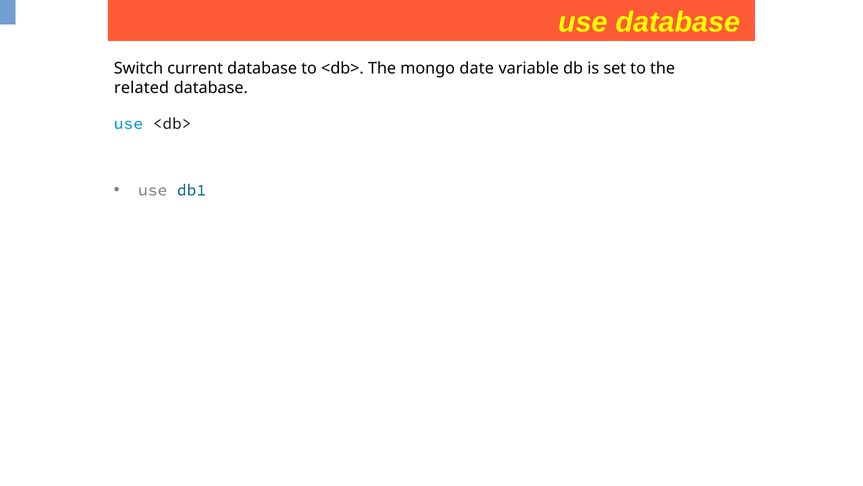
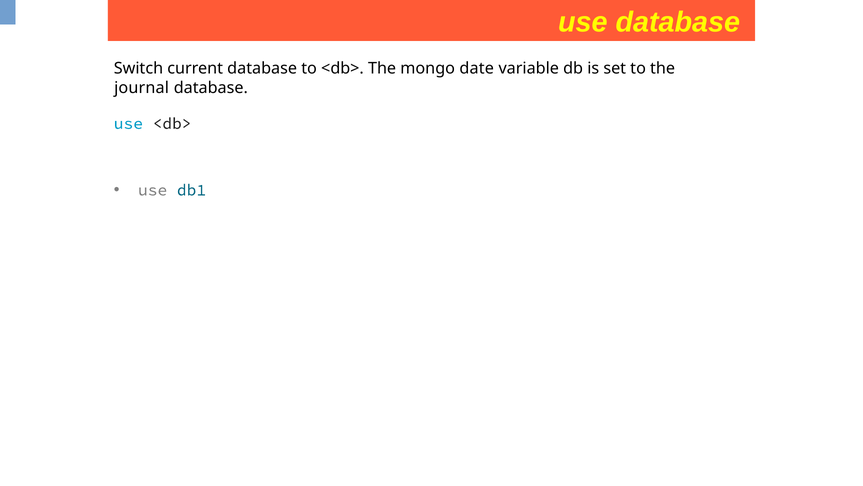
related: related -> journal (142, 88)
